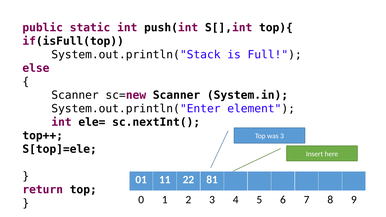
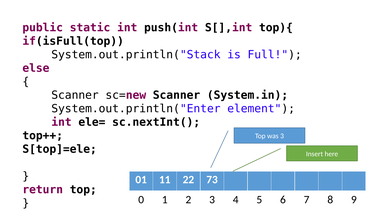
81: 81 -> 73 (212, 180)
